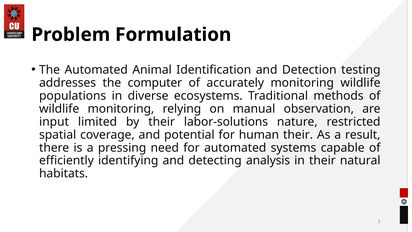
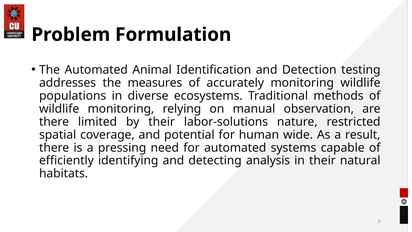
computer: computer -> measures (155, 83)
input: input -> there (54, 122)
human their: their -> wide (298, 135)
